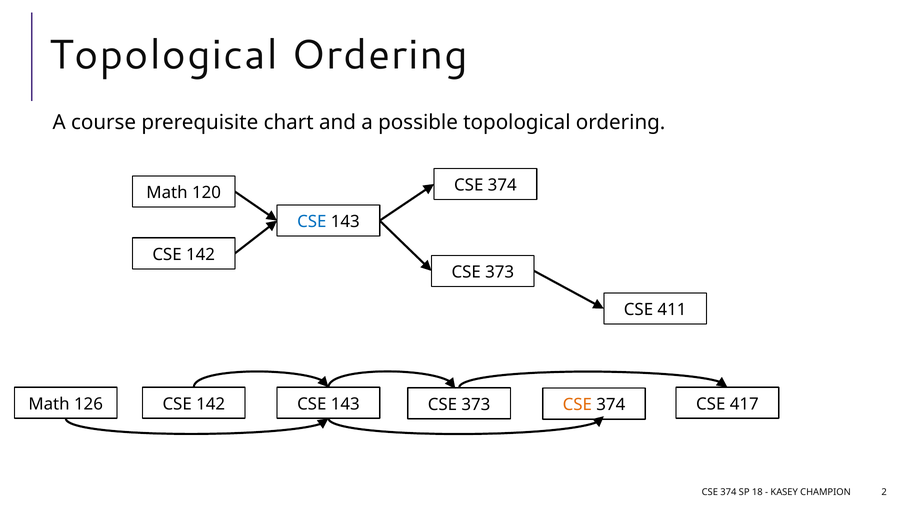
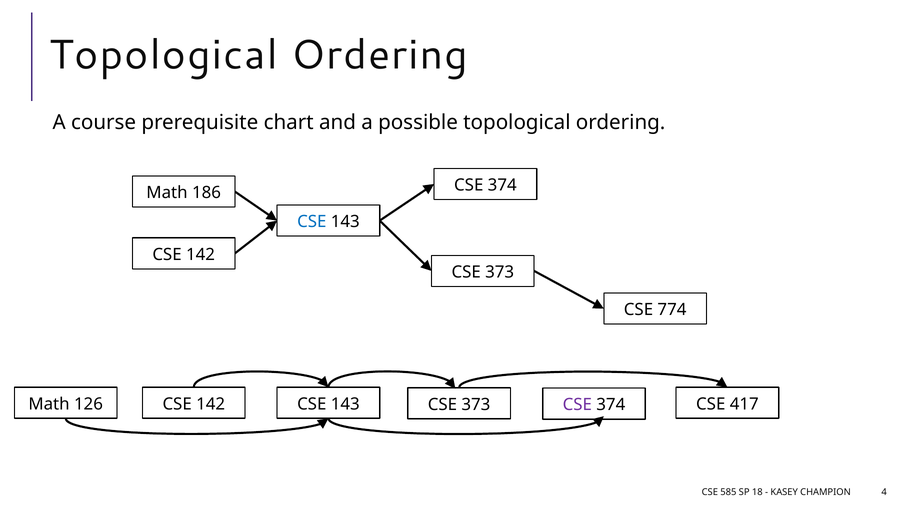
120: 120 -> 186 (206, 192)
411: 411 -> 774 (672, 309)
CSE colour: orange -> purple (577, 404)
374: 374 -> 585 (728, 491)
2: 2 -> 4 (884, 491)
